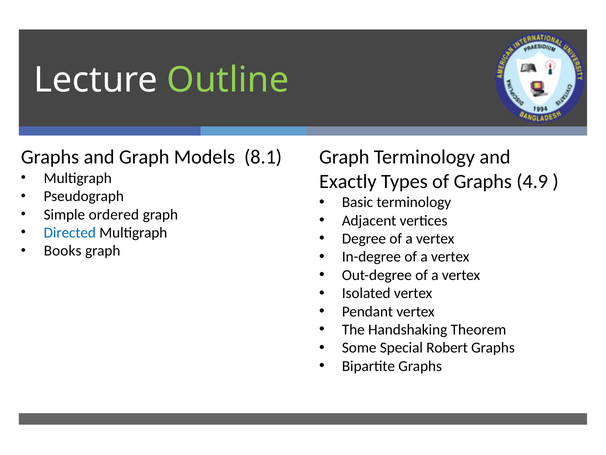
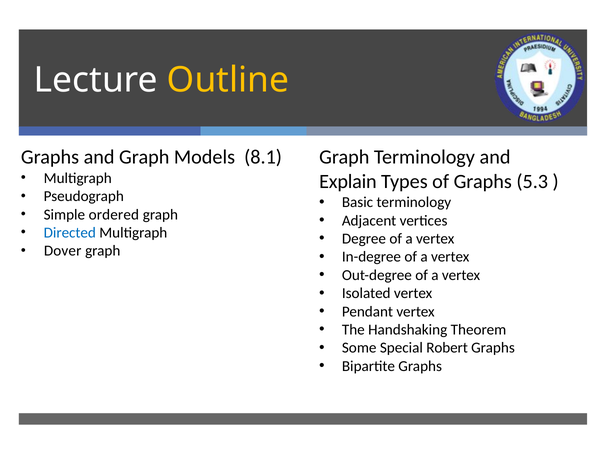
Outline colour: light green -> yellow (228, 80)
Exactly: Exactly -> Explain (348, 181)
4.9: 4.9 -> 5.3 (532, 181)
Books: Books -> Dover (63, 251)
